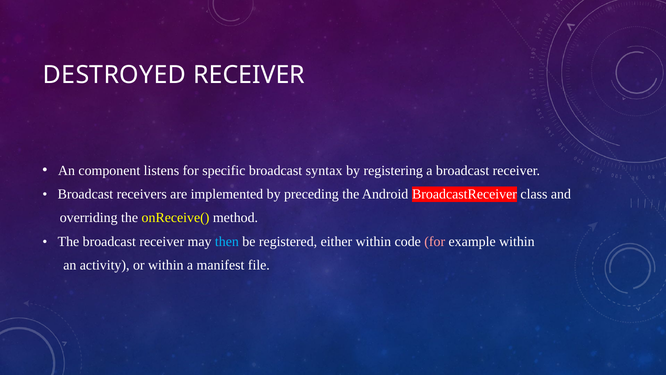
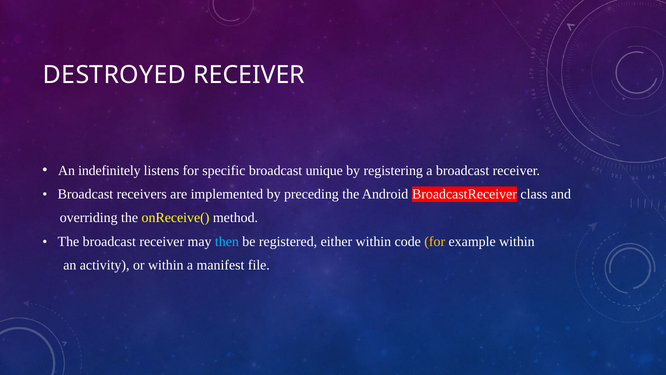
component: component -> indefinitely (109, 170)
syntax: syntax -> unique (324, 170)
for colour: pink -> yellow (435, 241)
